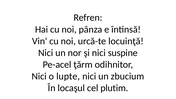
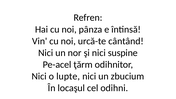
locuinţă: locuinţă -> cântând (126, 41)
plutim: plutim -> odihni (114, 88)
